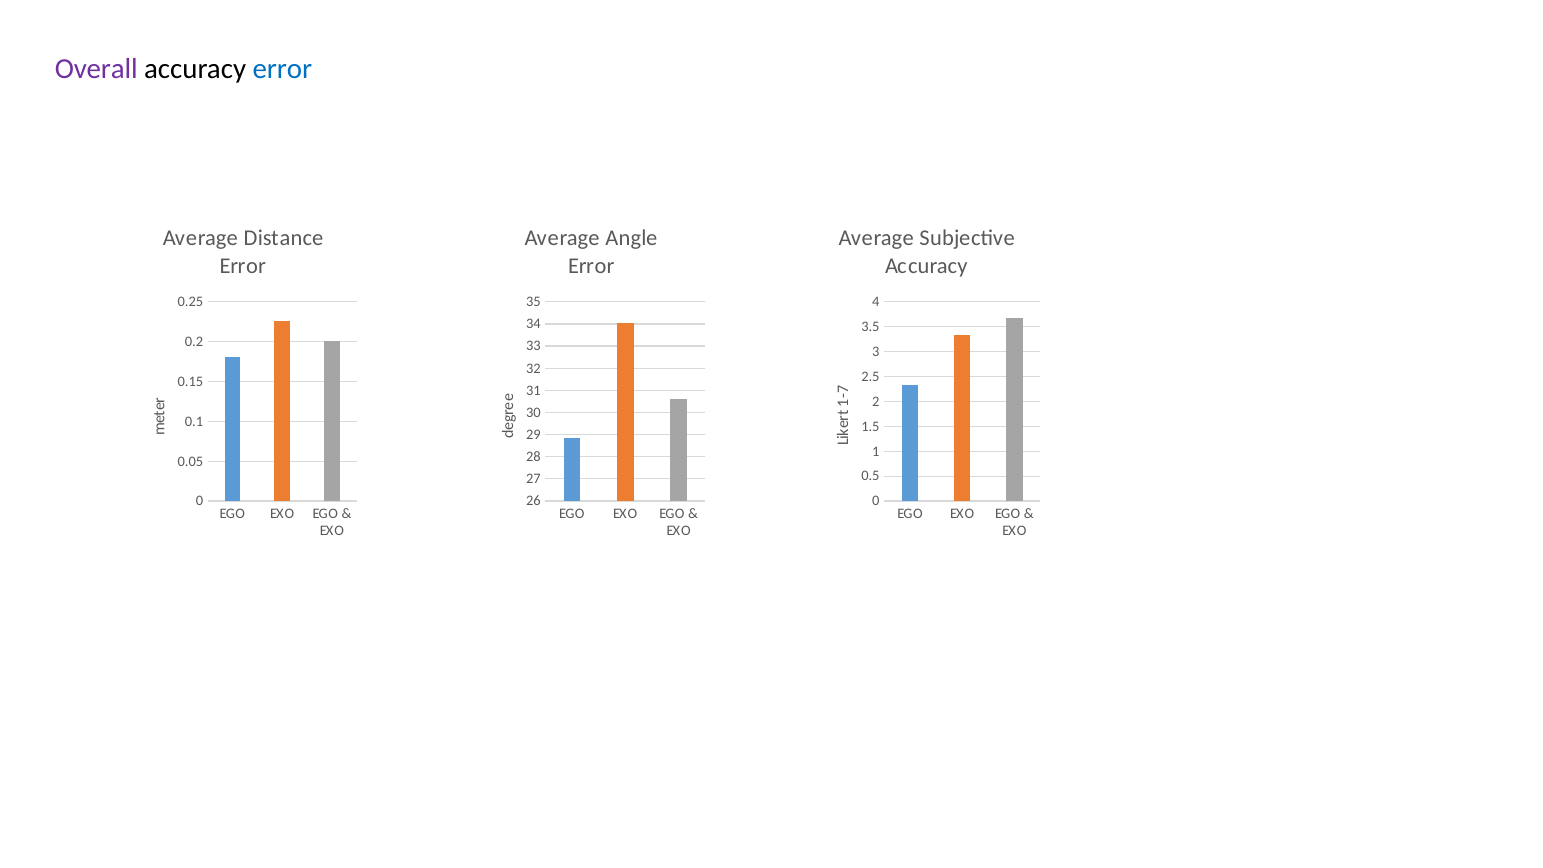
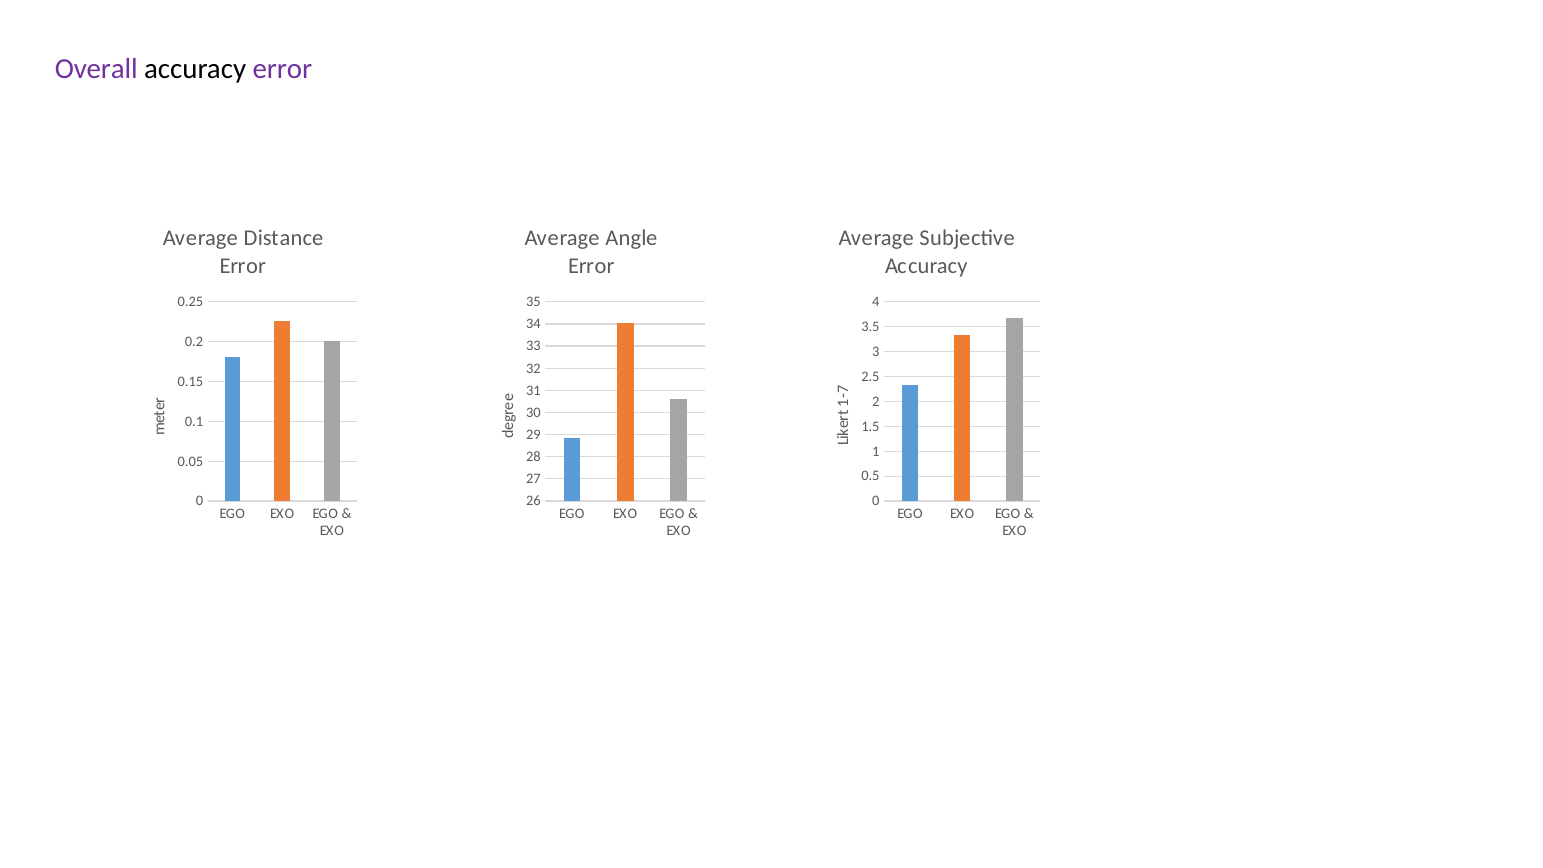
error colour: blue -> purple (282, 68)
